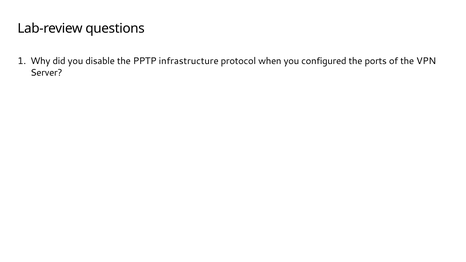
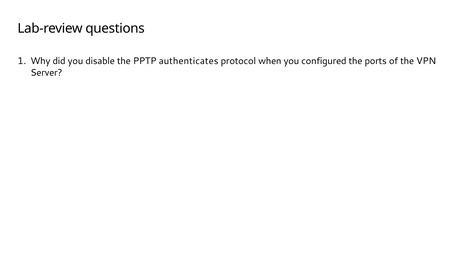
infrastructure: infrastructure -> authenticates (189, 61)
